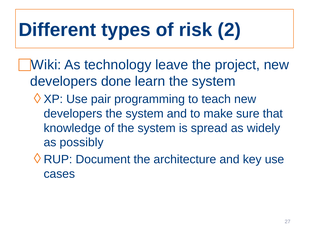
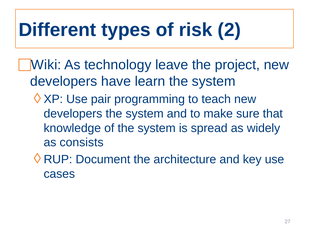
done: done -> have (116, 81)
possibly: possibly -> consists (82, 142)
